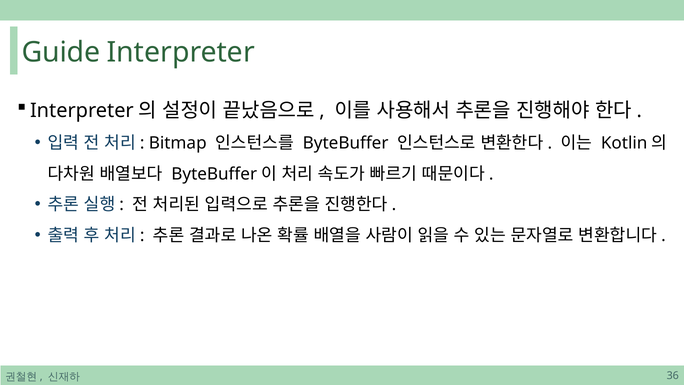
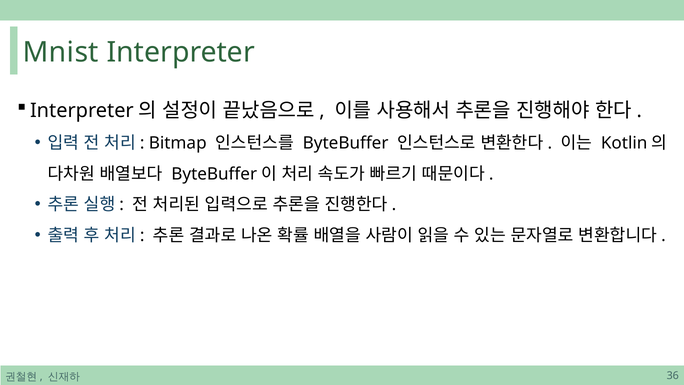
Guide: Guide -> Mnist (61, 52)
